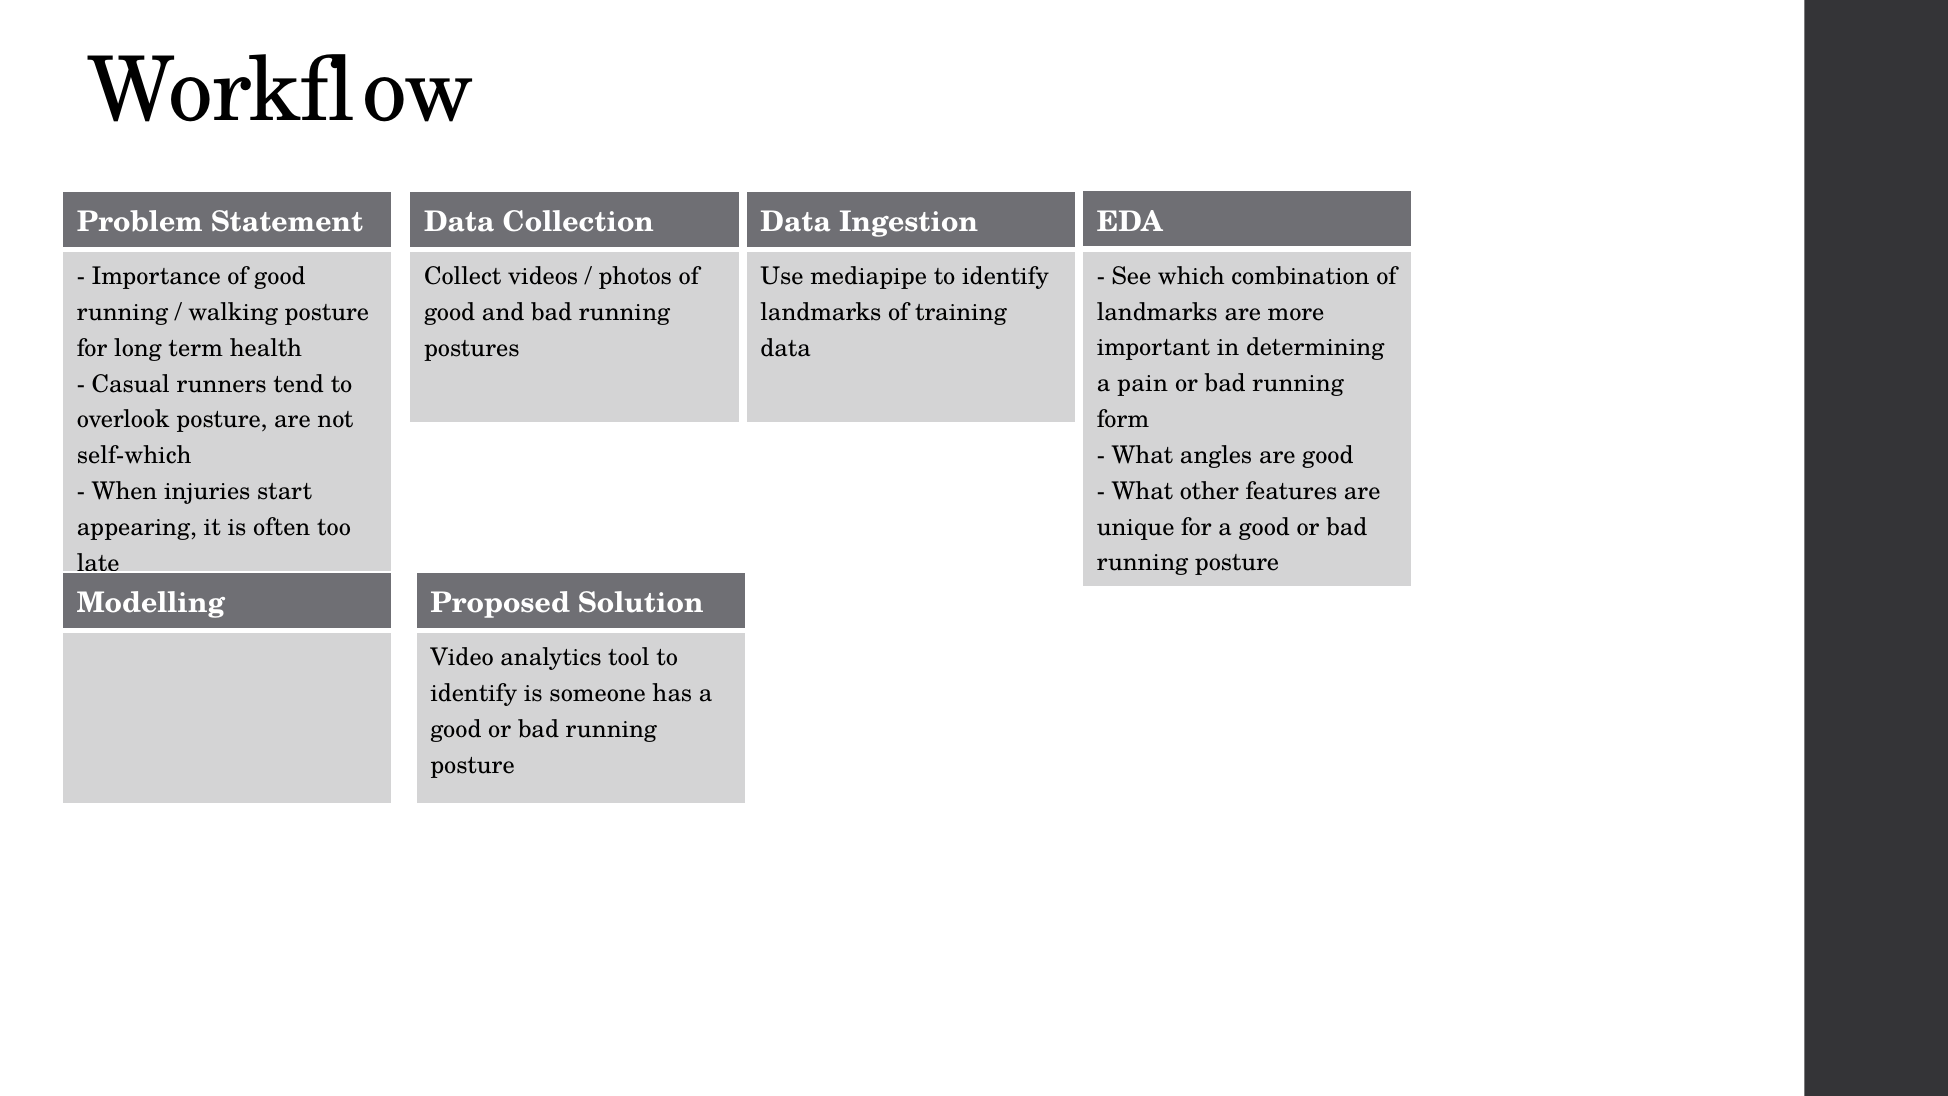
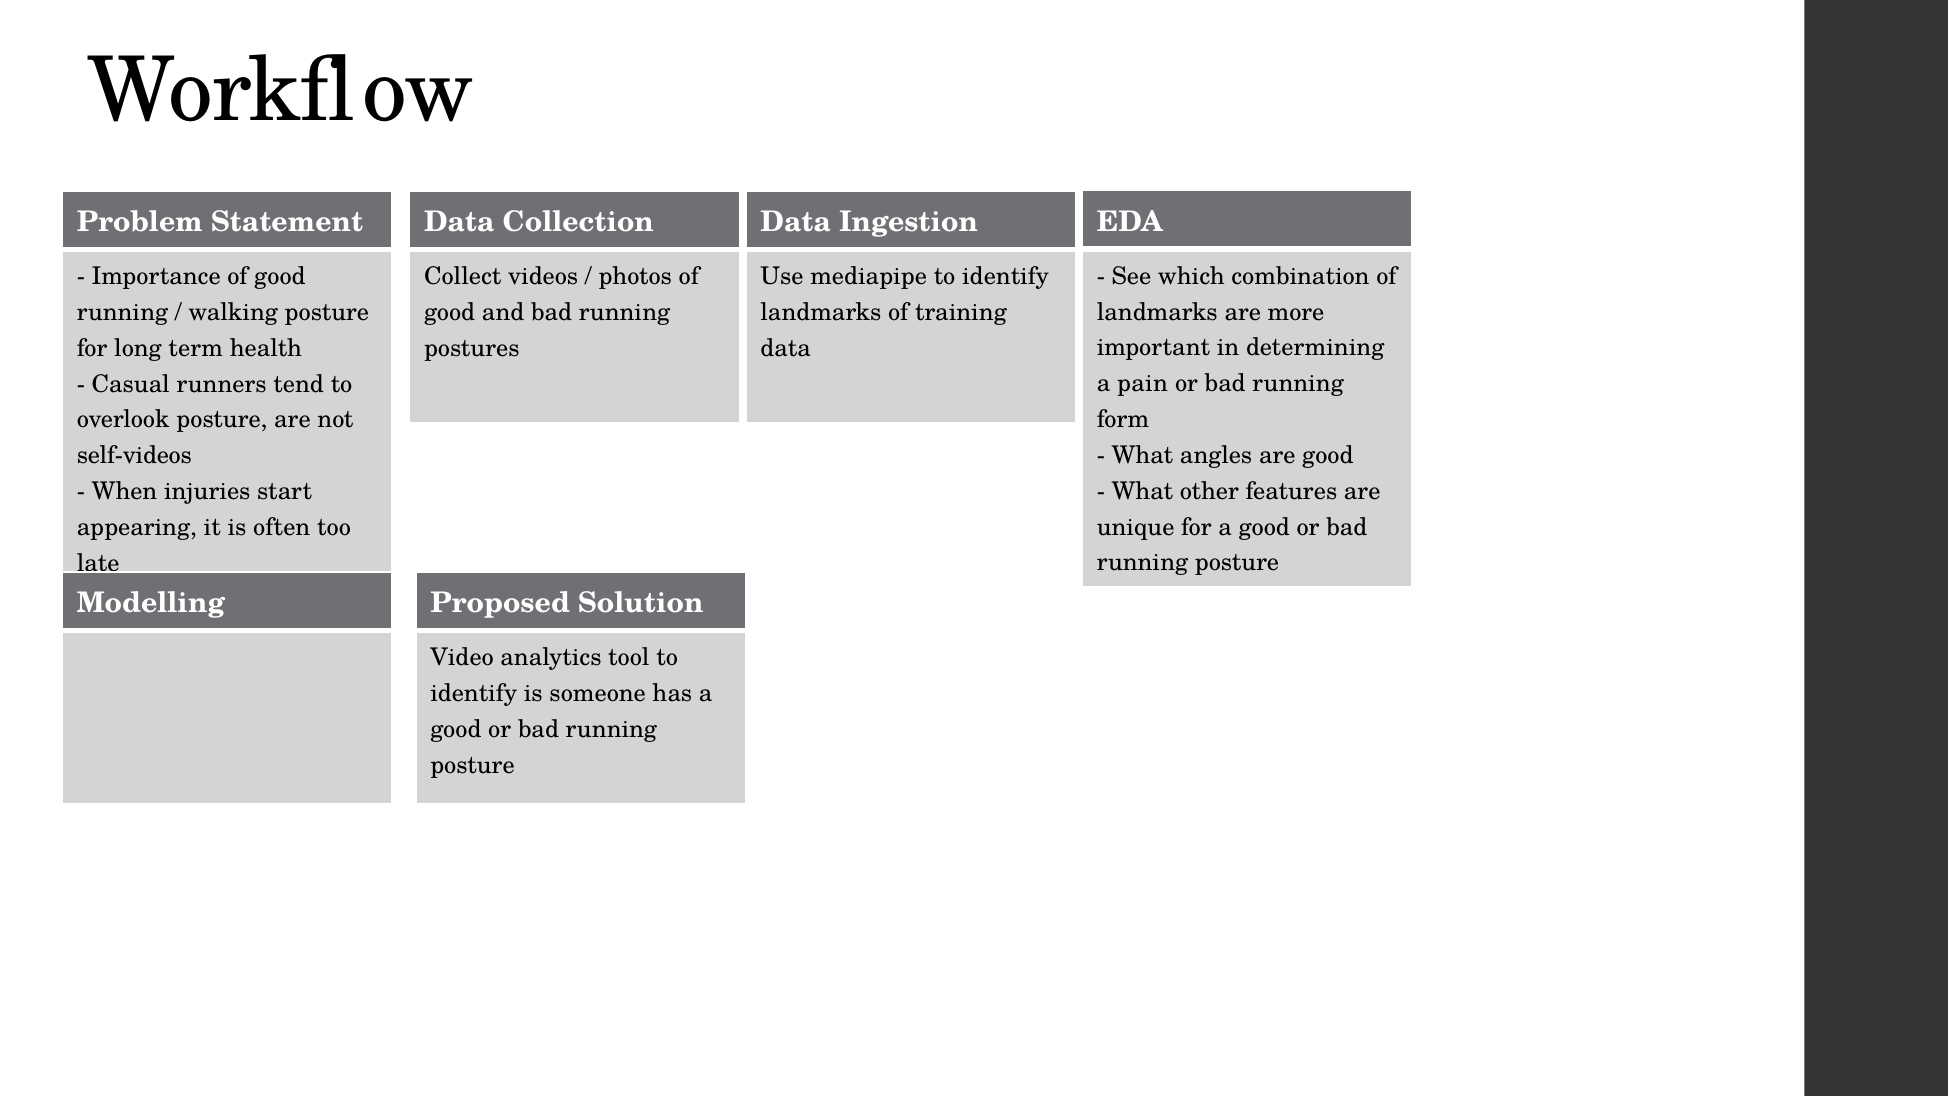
self-which: self-which -> self-videos (134, 456)
